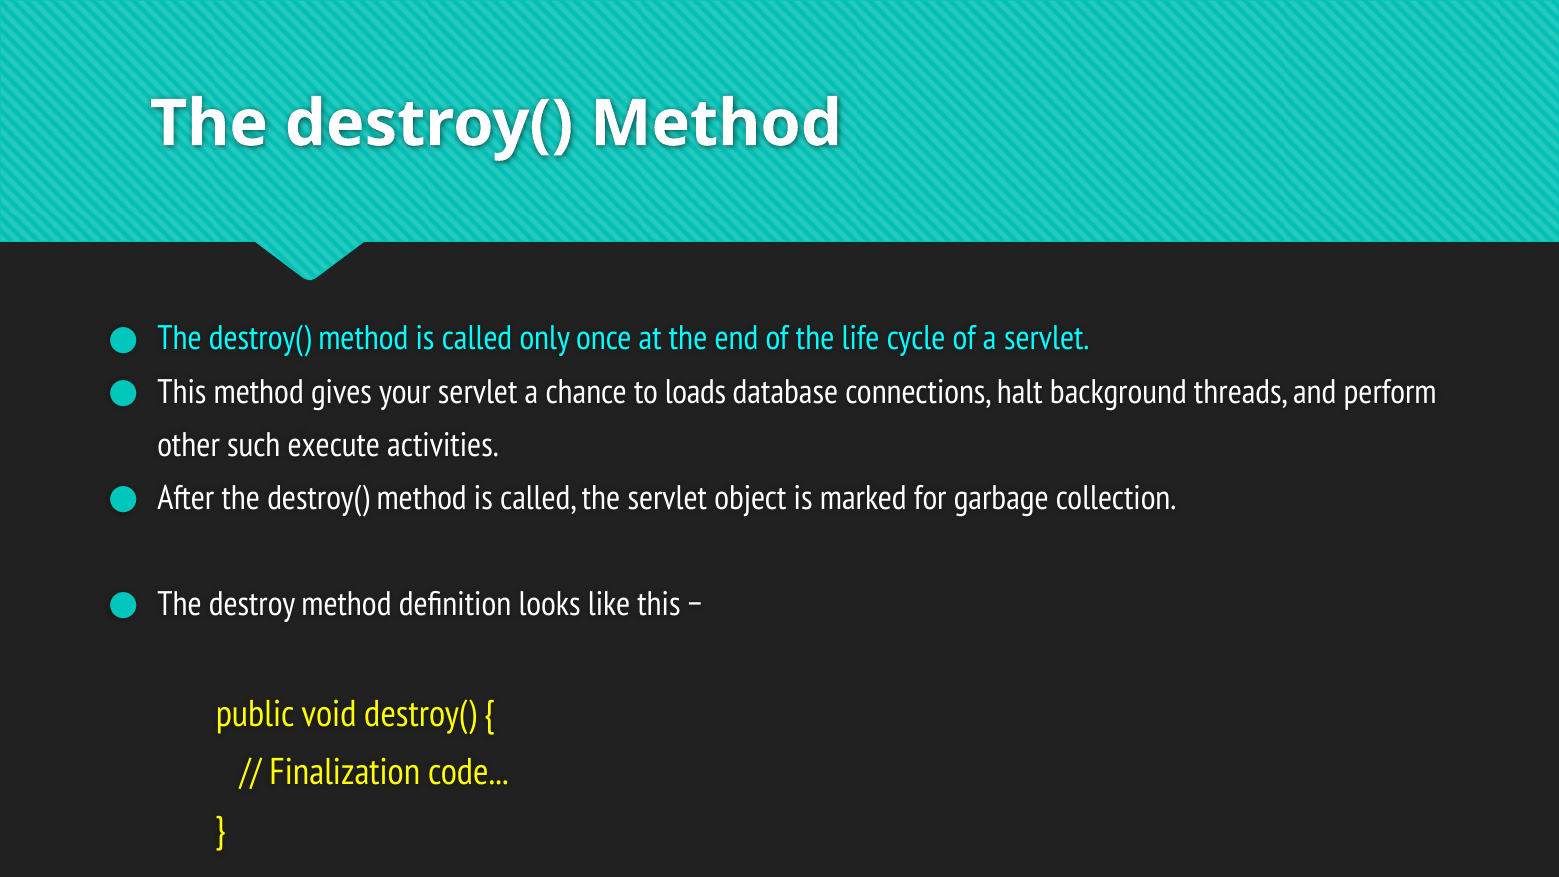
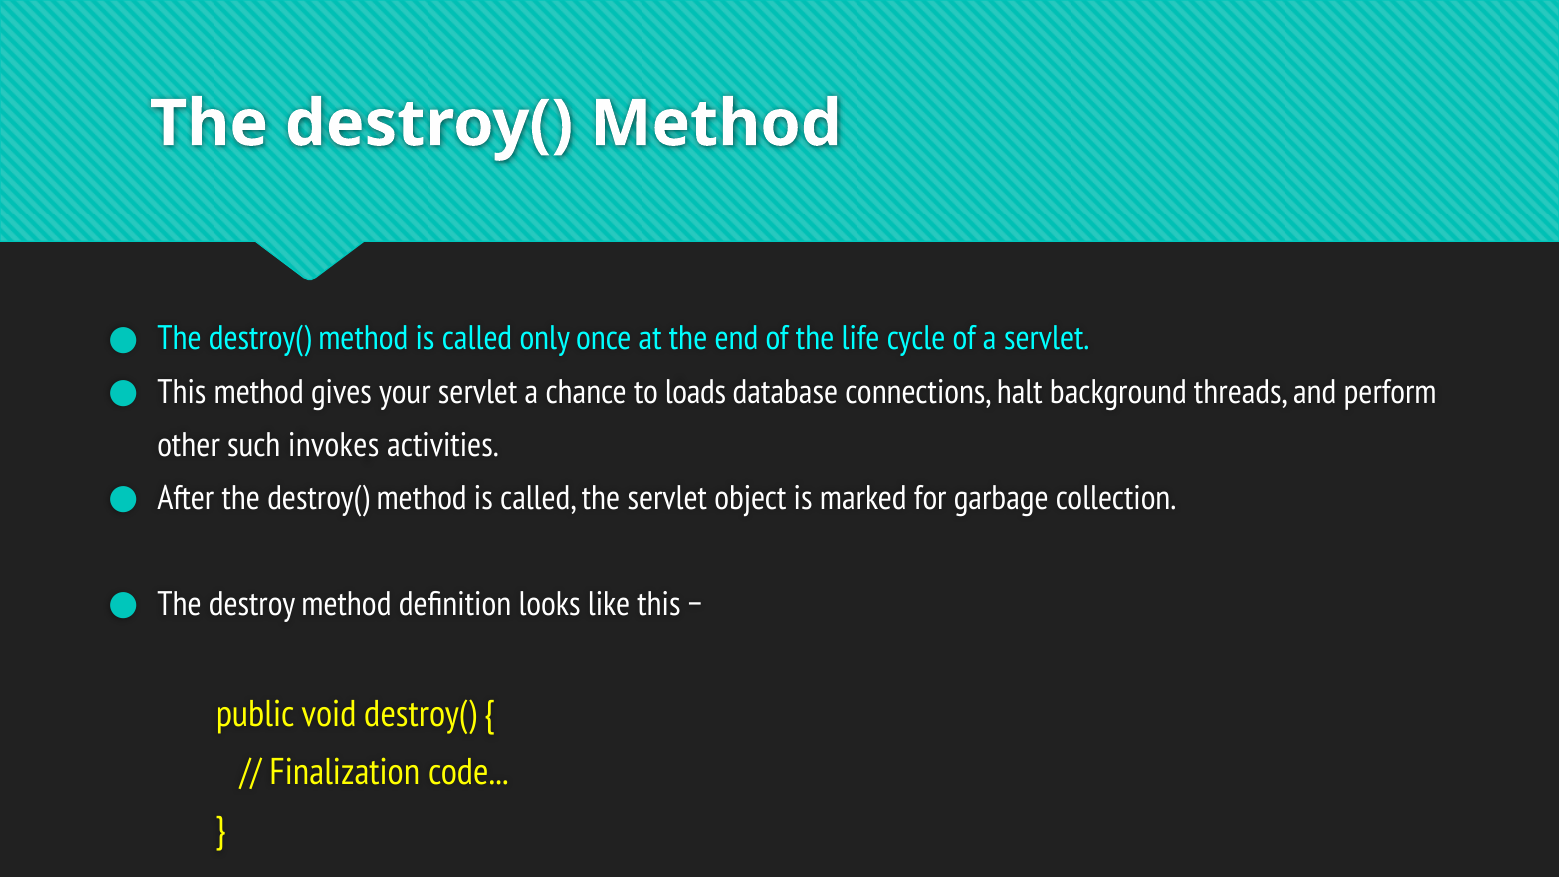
execute: execute -> invokes (334, 445)
